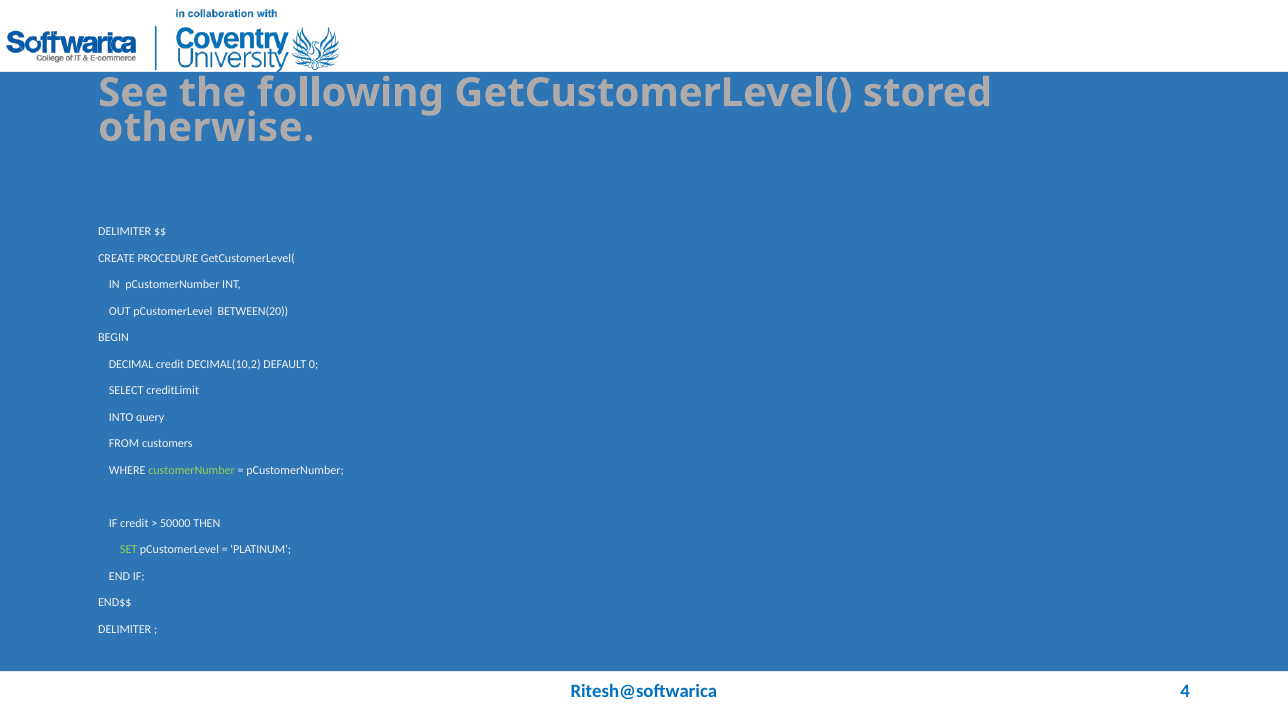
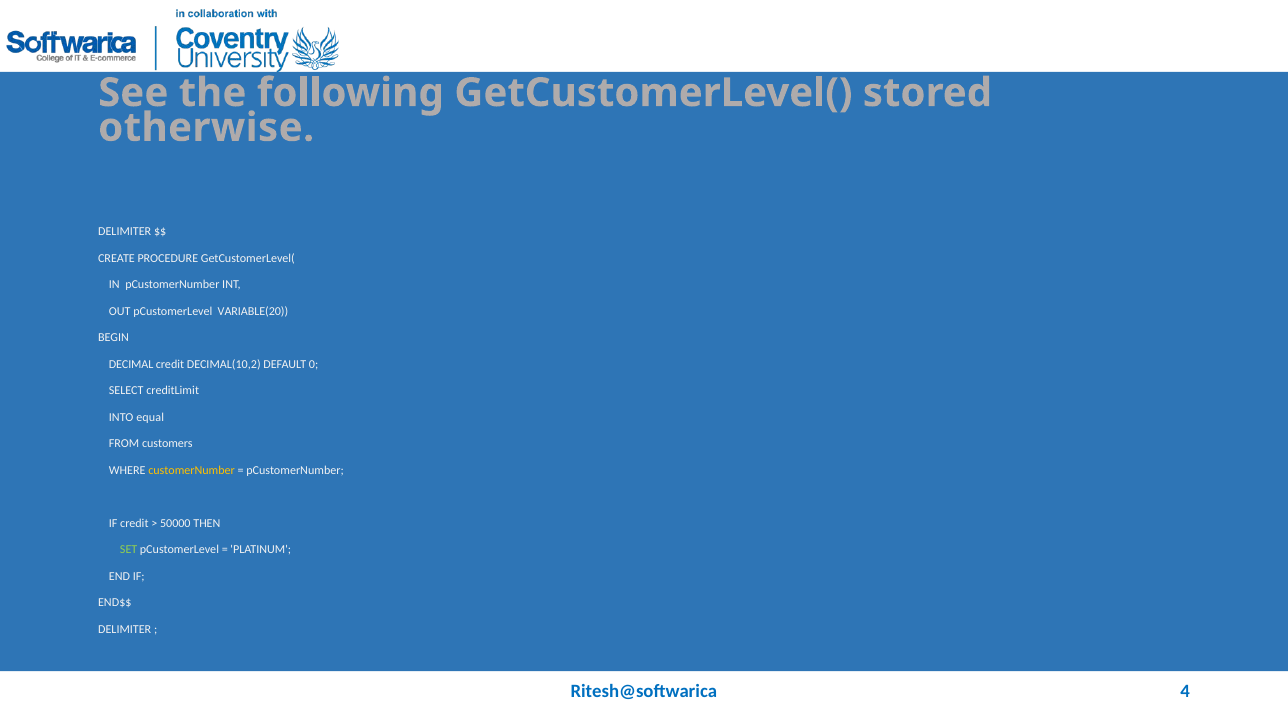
BETWEEN(20: BETWEEN(20 -> VARIABLE(20 (253, 312)
query: query -> equal (150, 418)
customerNumber colour: light green -> yellow (192, 471)
